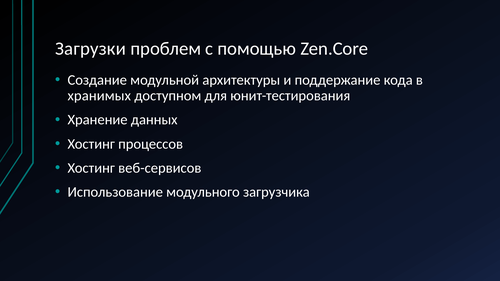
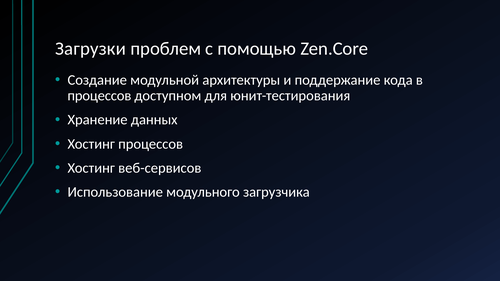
хранимых: хранимых -> процессов (99, 96)
